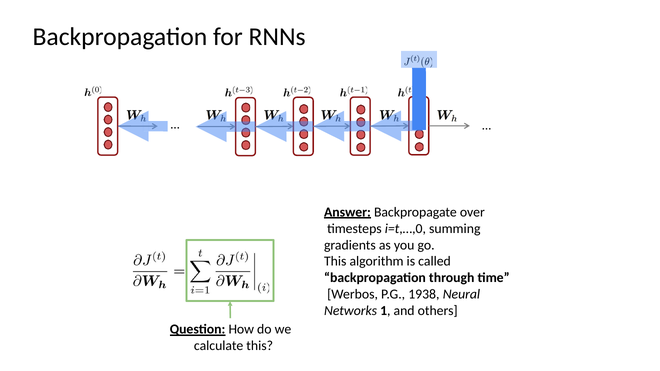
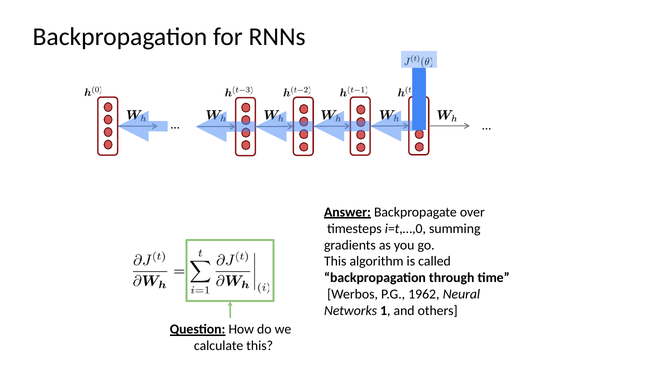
1938: 1938 -> 1962 (424, 295)
